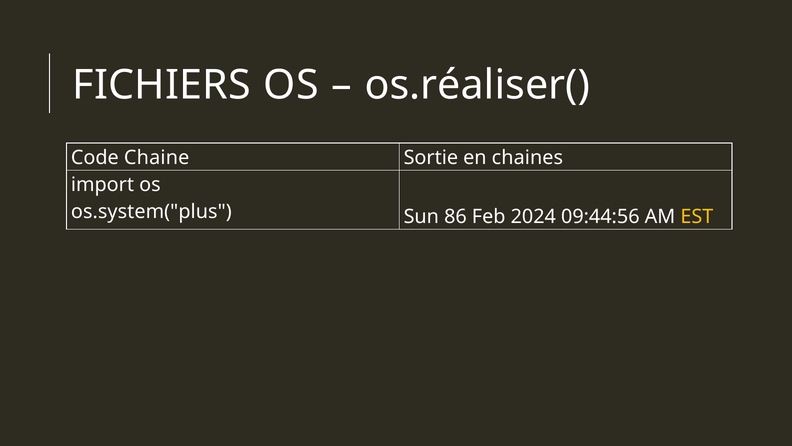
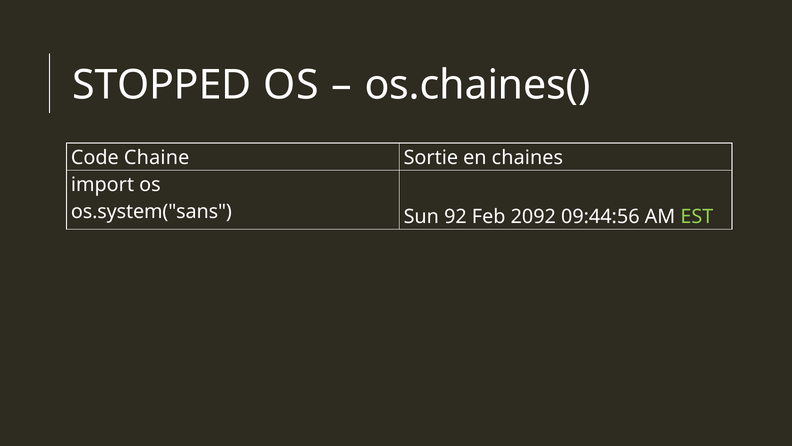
FICHIERS: FICHIERS -> STOPPED (162, 85)
os.réaliser(: os.réaliser( -> os.chaines( (477, 85)
os.system("plus: os.system("plus -> os.system("sans (151, 212)
86: 86 -> 92 (455, 217)
2024: 2024 -> 2092 (533, 217)
EST colour: yellow -> light green (697, 217)
